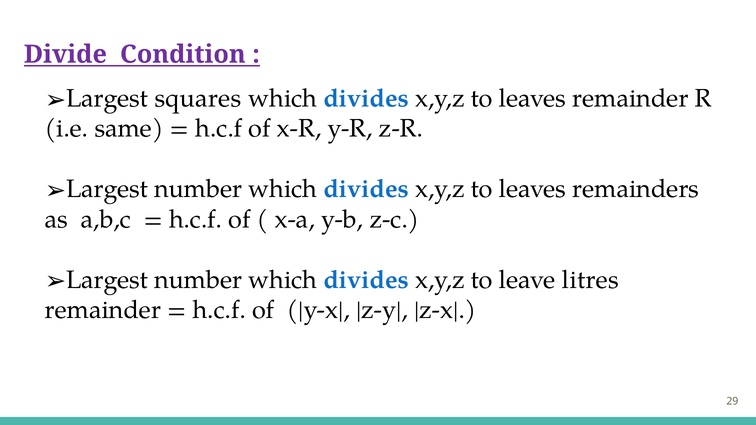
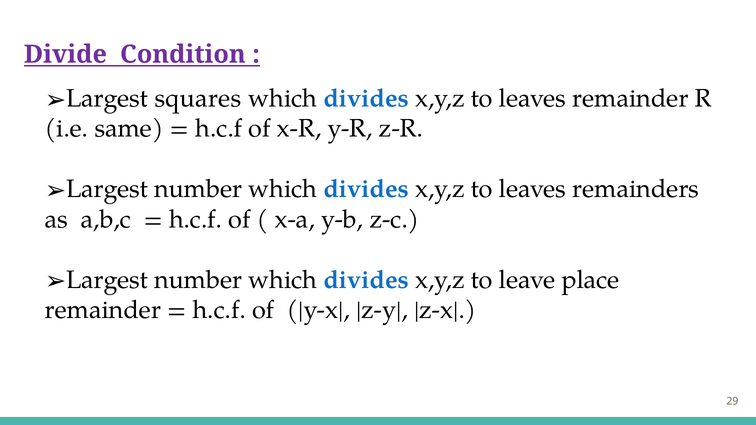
litres: litres -> place (591, 280)
